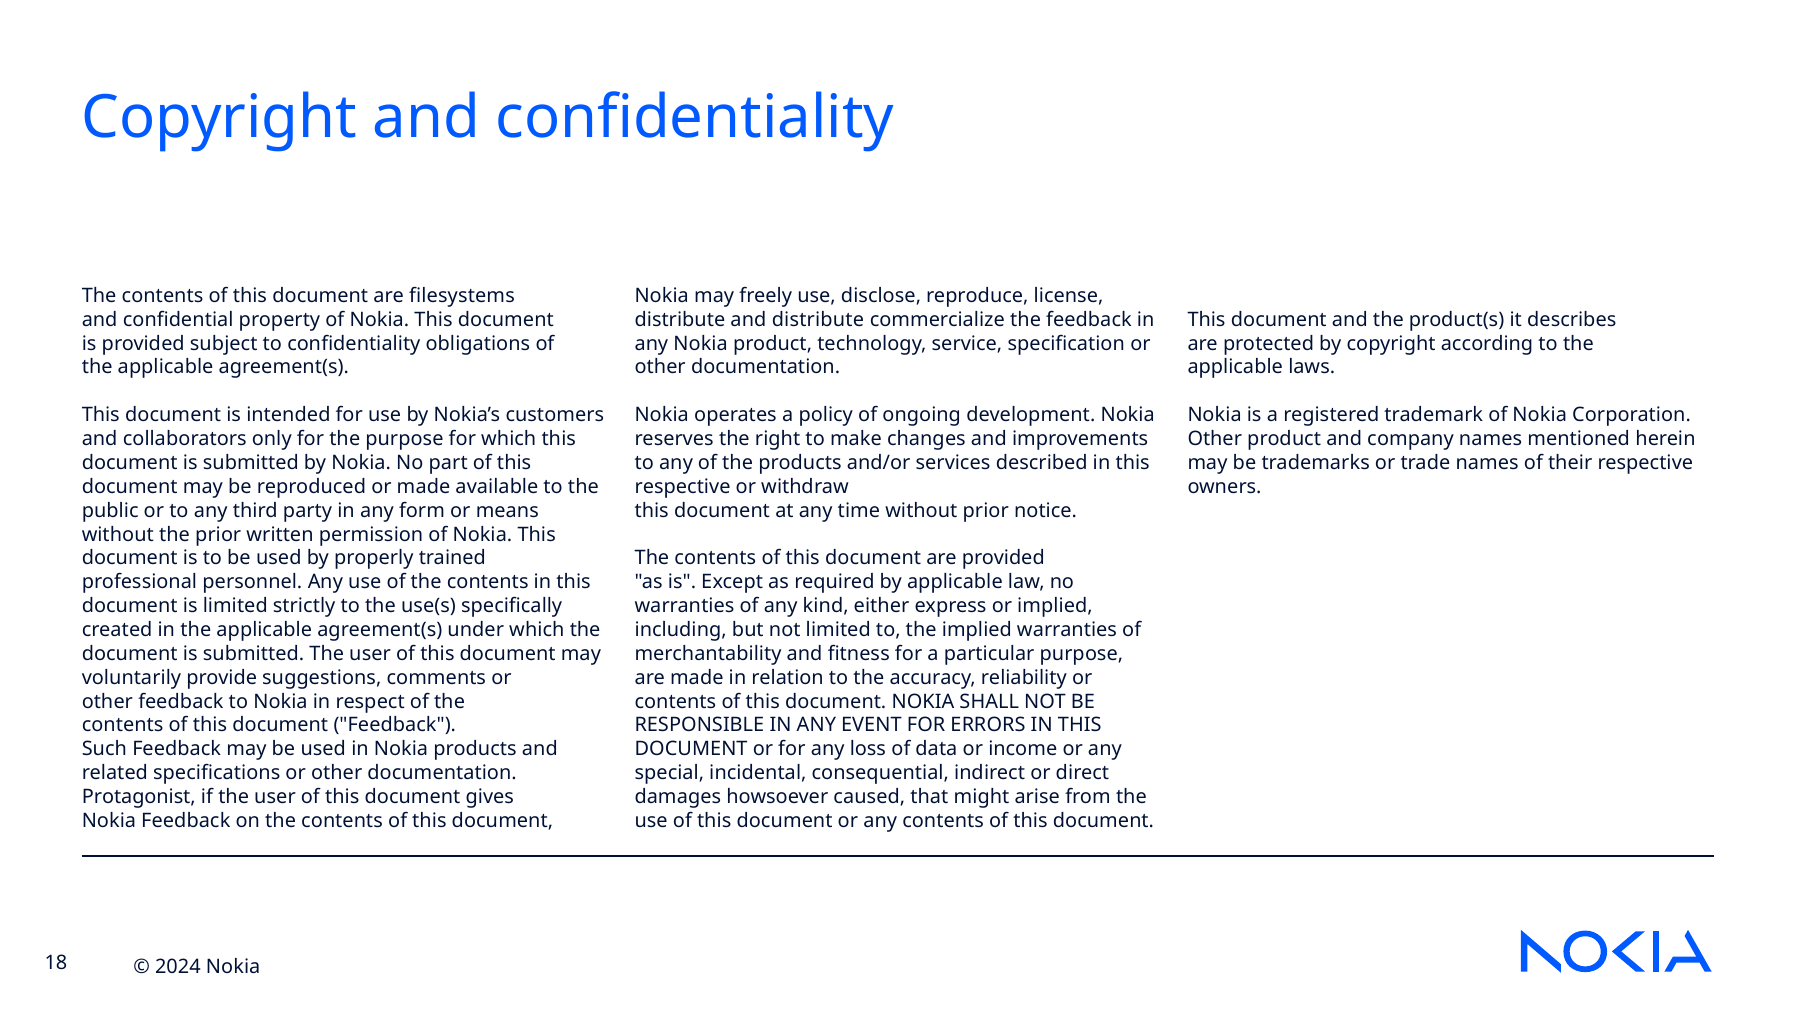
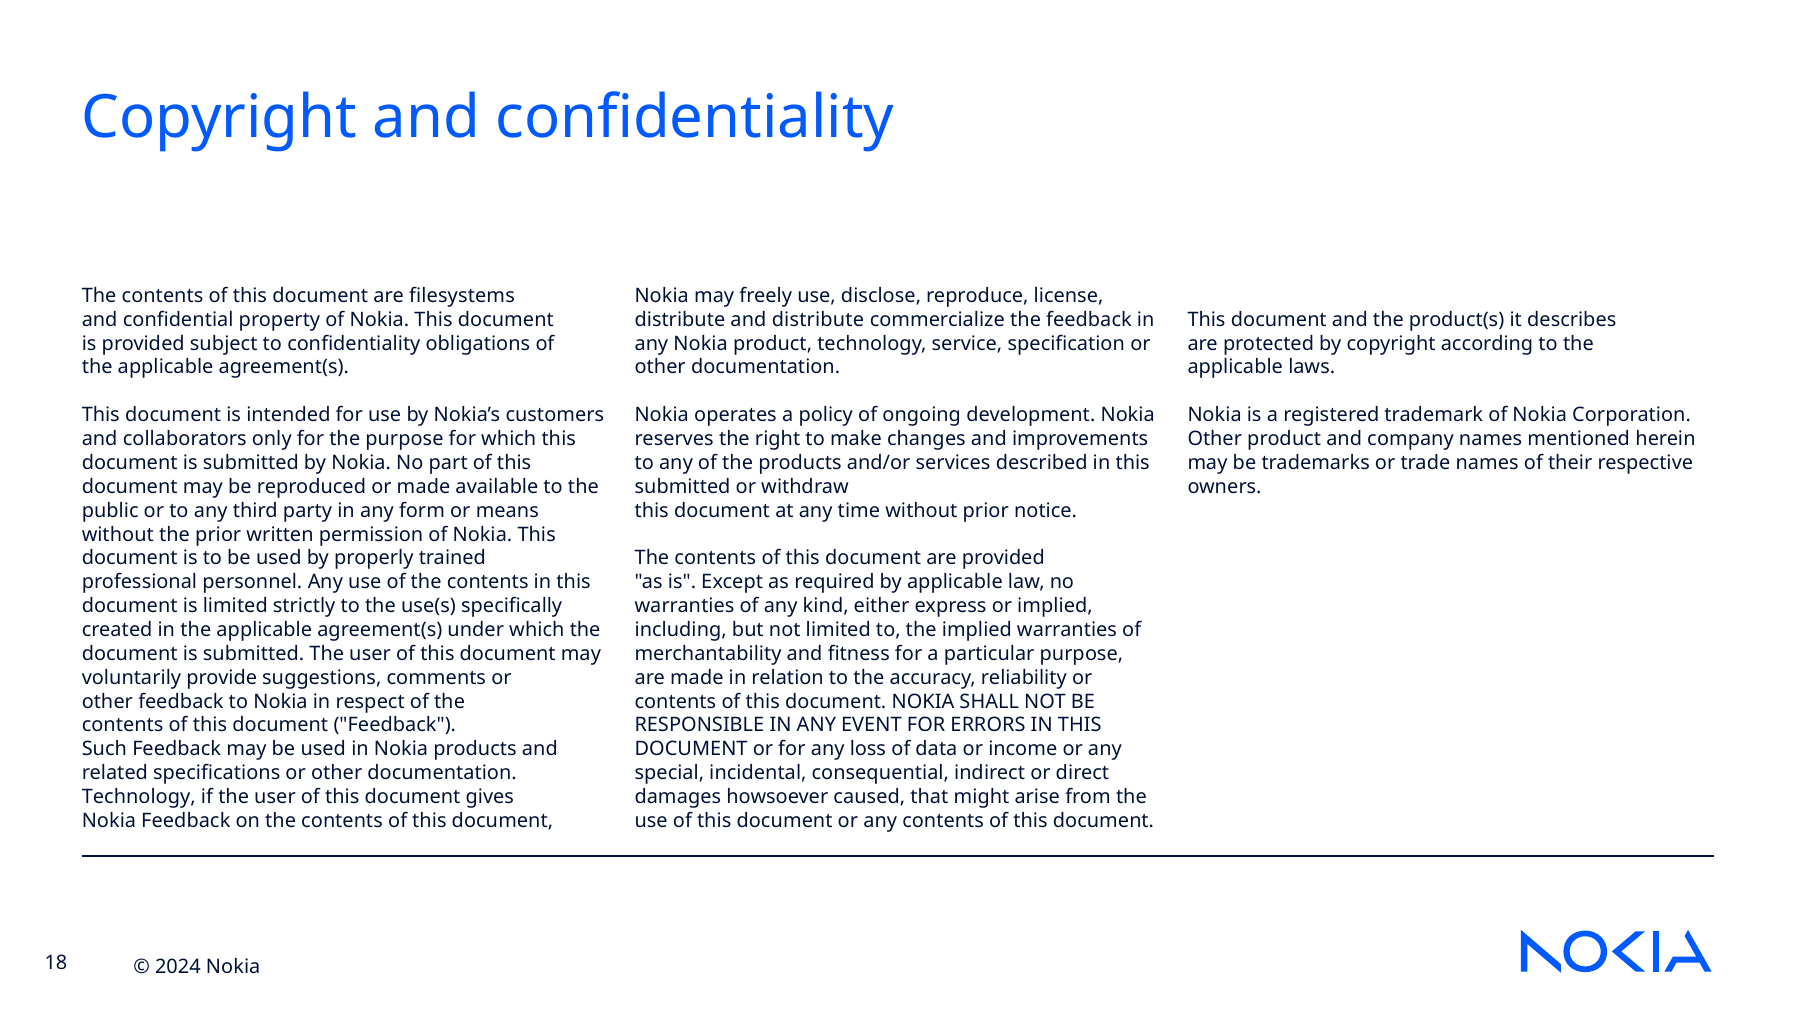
respective: respective -> submitted (683, 487)
Protagonist: Protagonist -> Technology (139, 797)
